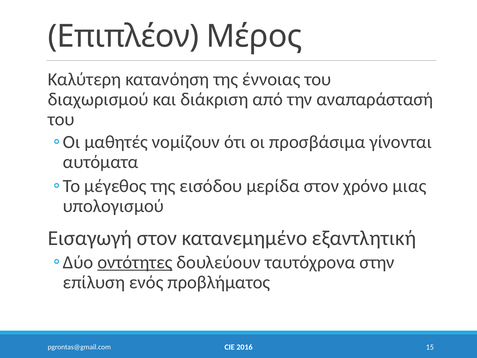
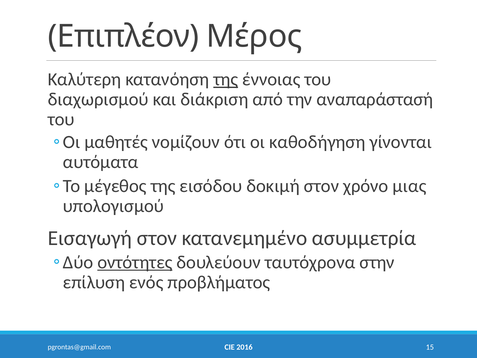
της underline: none -> present (226, 79)
προσβάσιμα: προσβάσιμα -> καθοδήγηση (317, 142)
μερίδα: μερίδα -> δοκιμή (273, 186)
εξαντλητική: εξαντλητική -> ασυμμετρία (364, 238)
